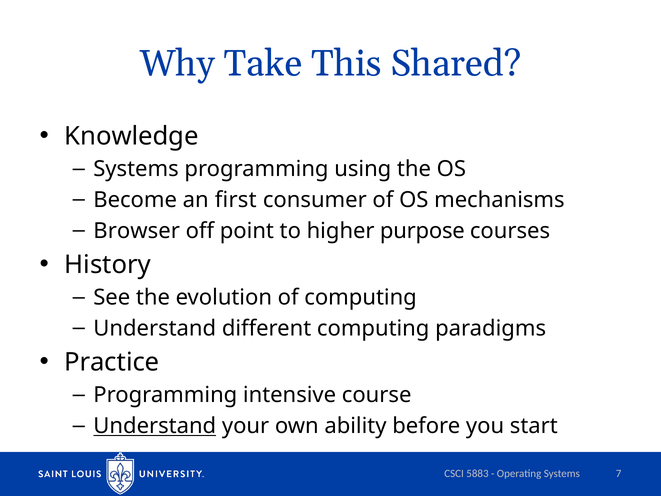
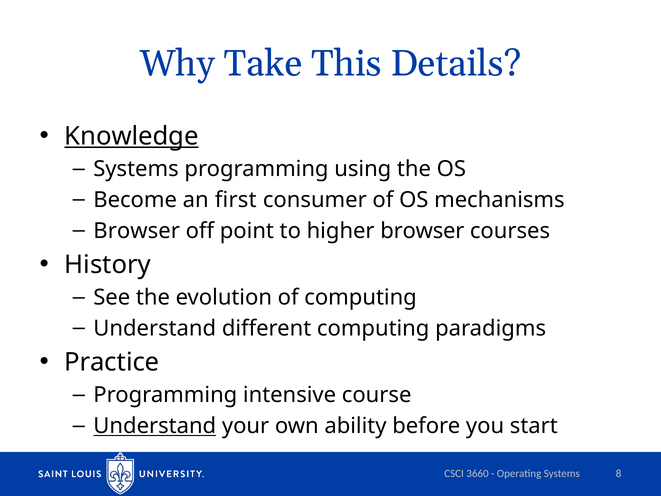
Shared: Shared -> Details (456, 64)
Knowledge underline: none -> present (132, 136)
higher purpose: purpose -> browser (422, 231)
5883: 5883 -> 3660 (477, 473)
7: 7 -> 8 (619, 473)
